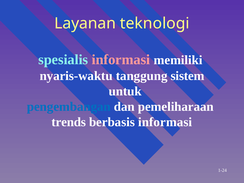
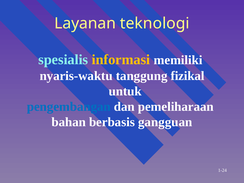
informasi colour: pink -> yellow (121, 60)
sistem: sistem -> fizikal (188, 76)
trends: trends -> bahan (69, 122)
berbasis informasi: informasi -> gangguan (165, 122)
